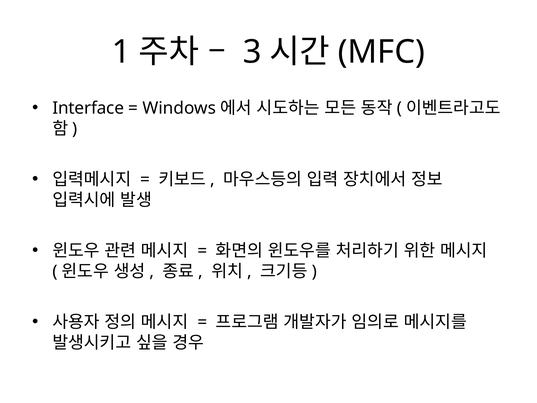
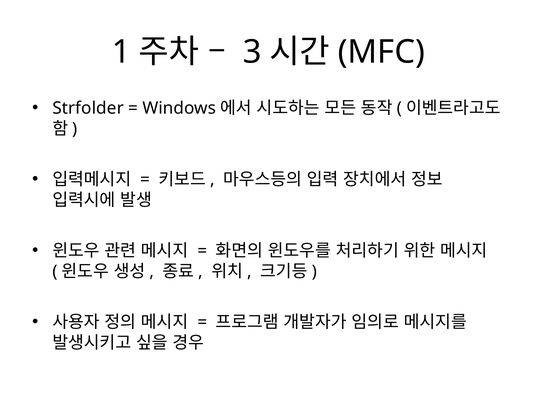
Interface: Interface -> Strfolder (88, 108)
